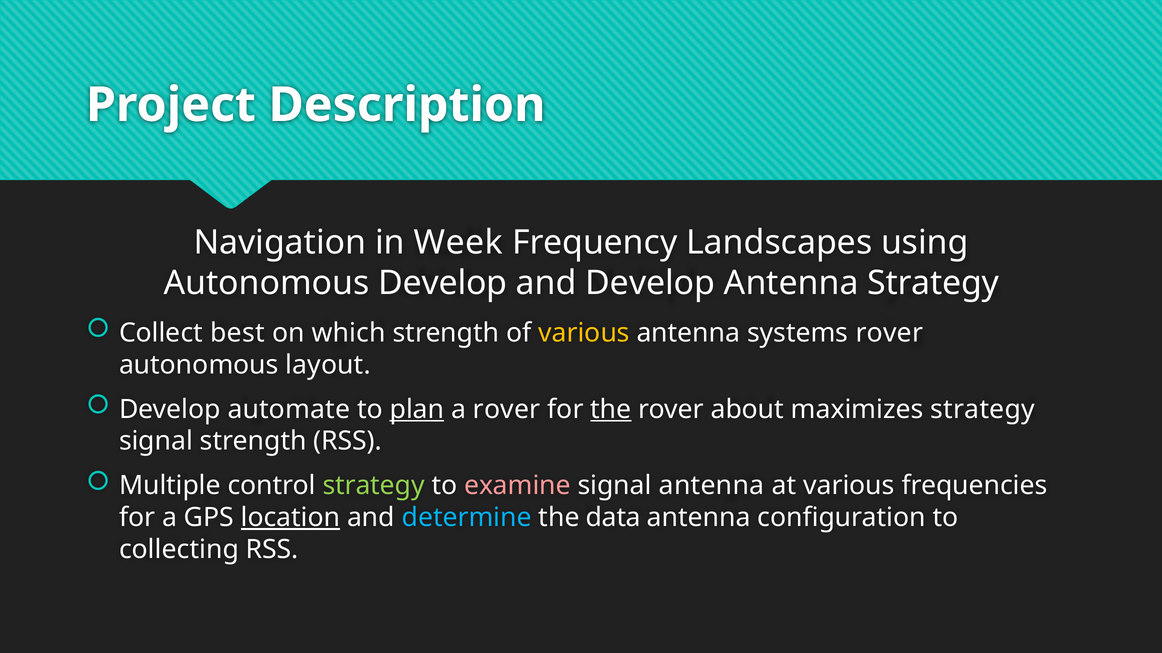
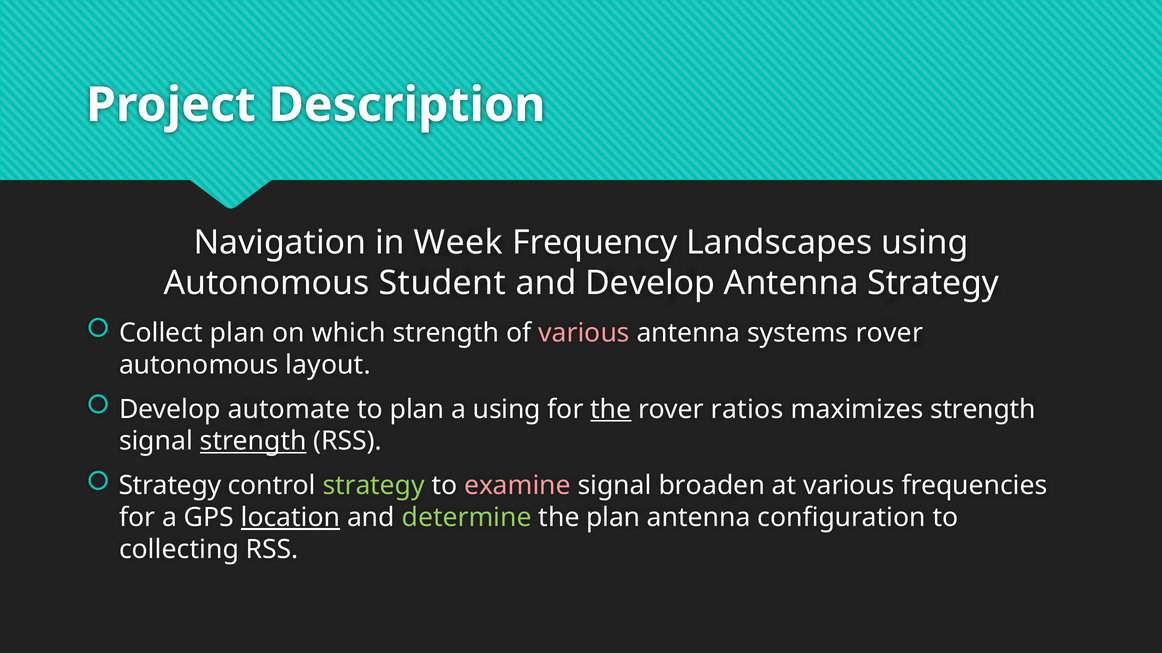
Autonomous Develop: Develop -> Student (442, 284)
Collect best: best -> plan (237, 333)
various colour: yellow -> pink (584, 333)
plan underline: present -> none (417, 410)
a rover: rover -> using (507, 410)
about: about -> ratios (747, 410)
maximizes strategy: strategy -> strength (983, 410)
strength underline: none -> present (253, 442)
Multiple: Multiple -> Strategy (170, 486)
signal antenna: antenna -> broaden (712, 486)
determine colour: light blue -> light green (467, 518)
the data: data -> plan (613, 518)
